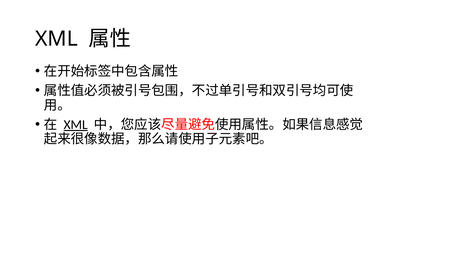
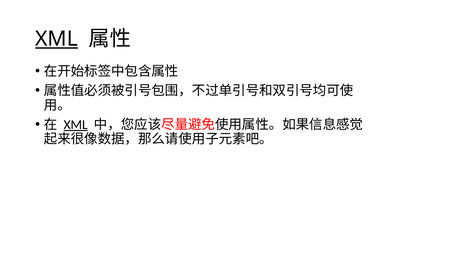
XML underline: none -> present (57, 39)
